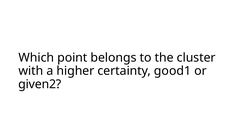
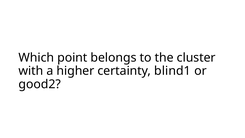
good1: good1 -> blind1 (172, 71)
given2: given2 -> good2 (40, 84)
